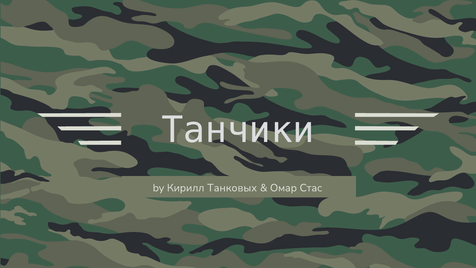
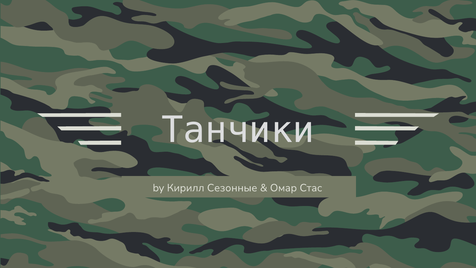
Танковых: Танковых -> Сезонные (232, 188)
